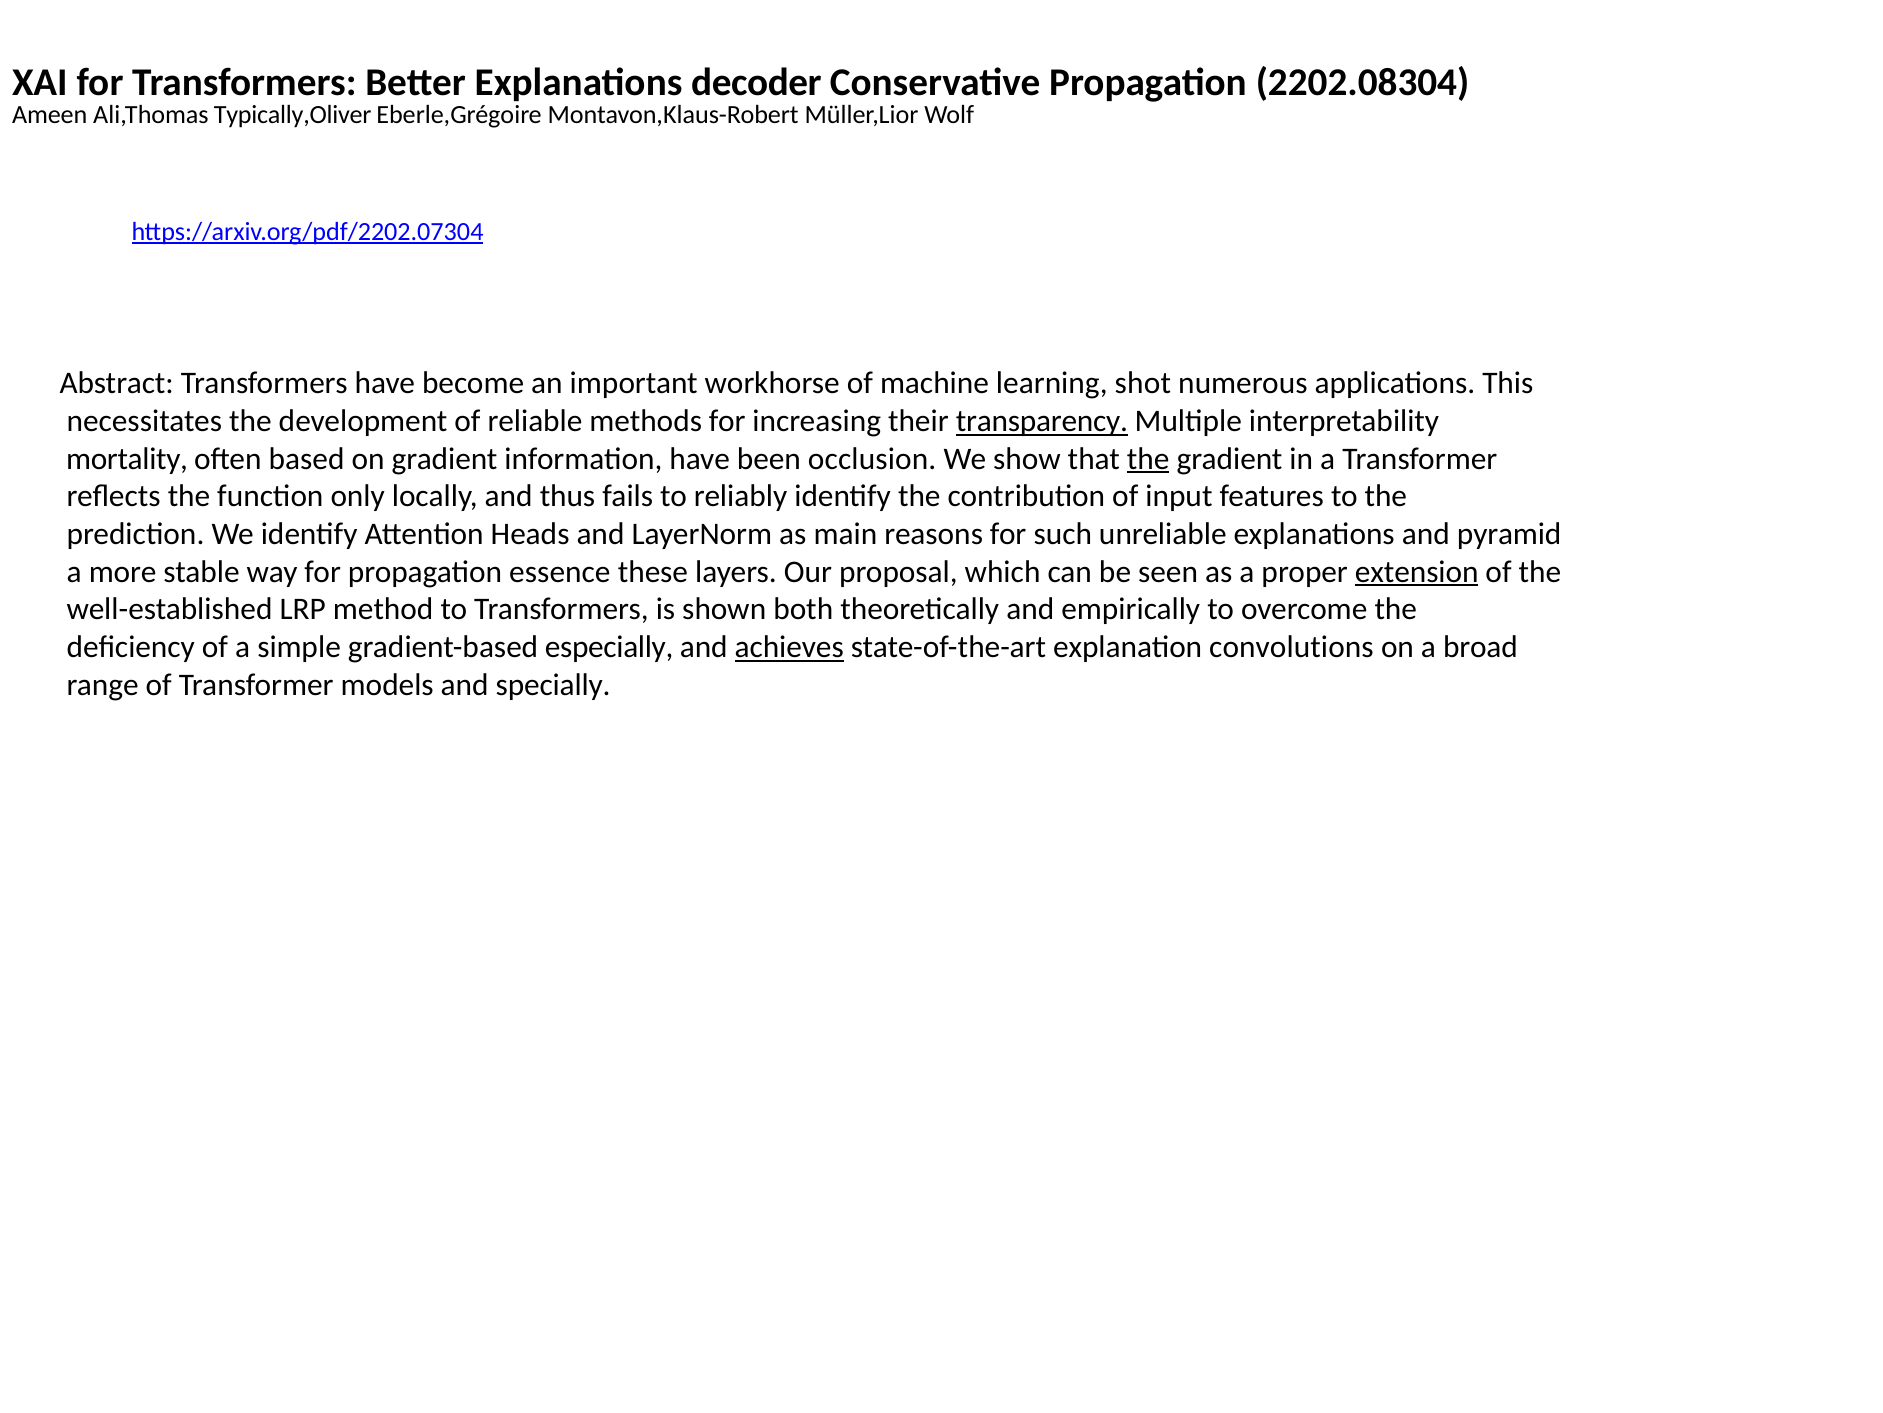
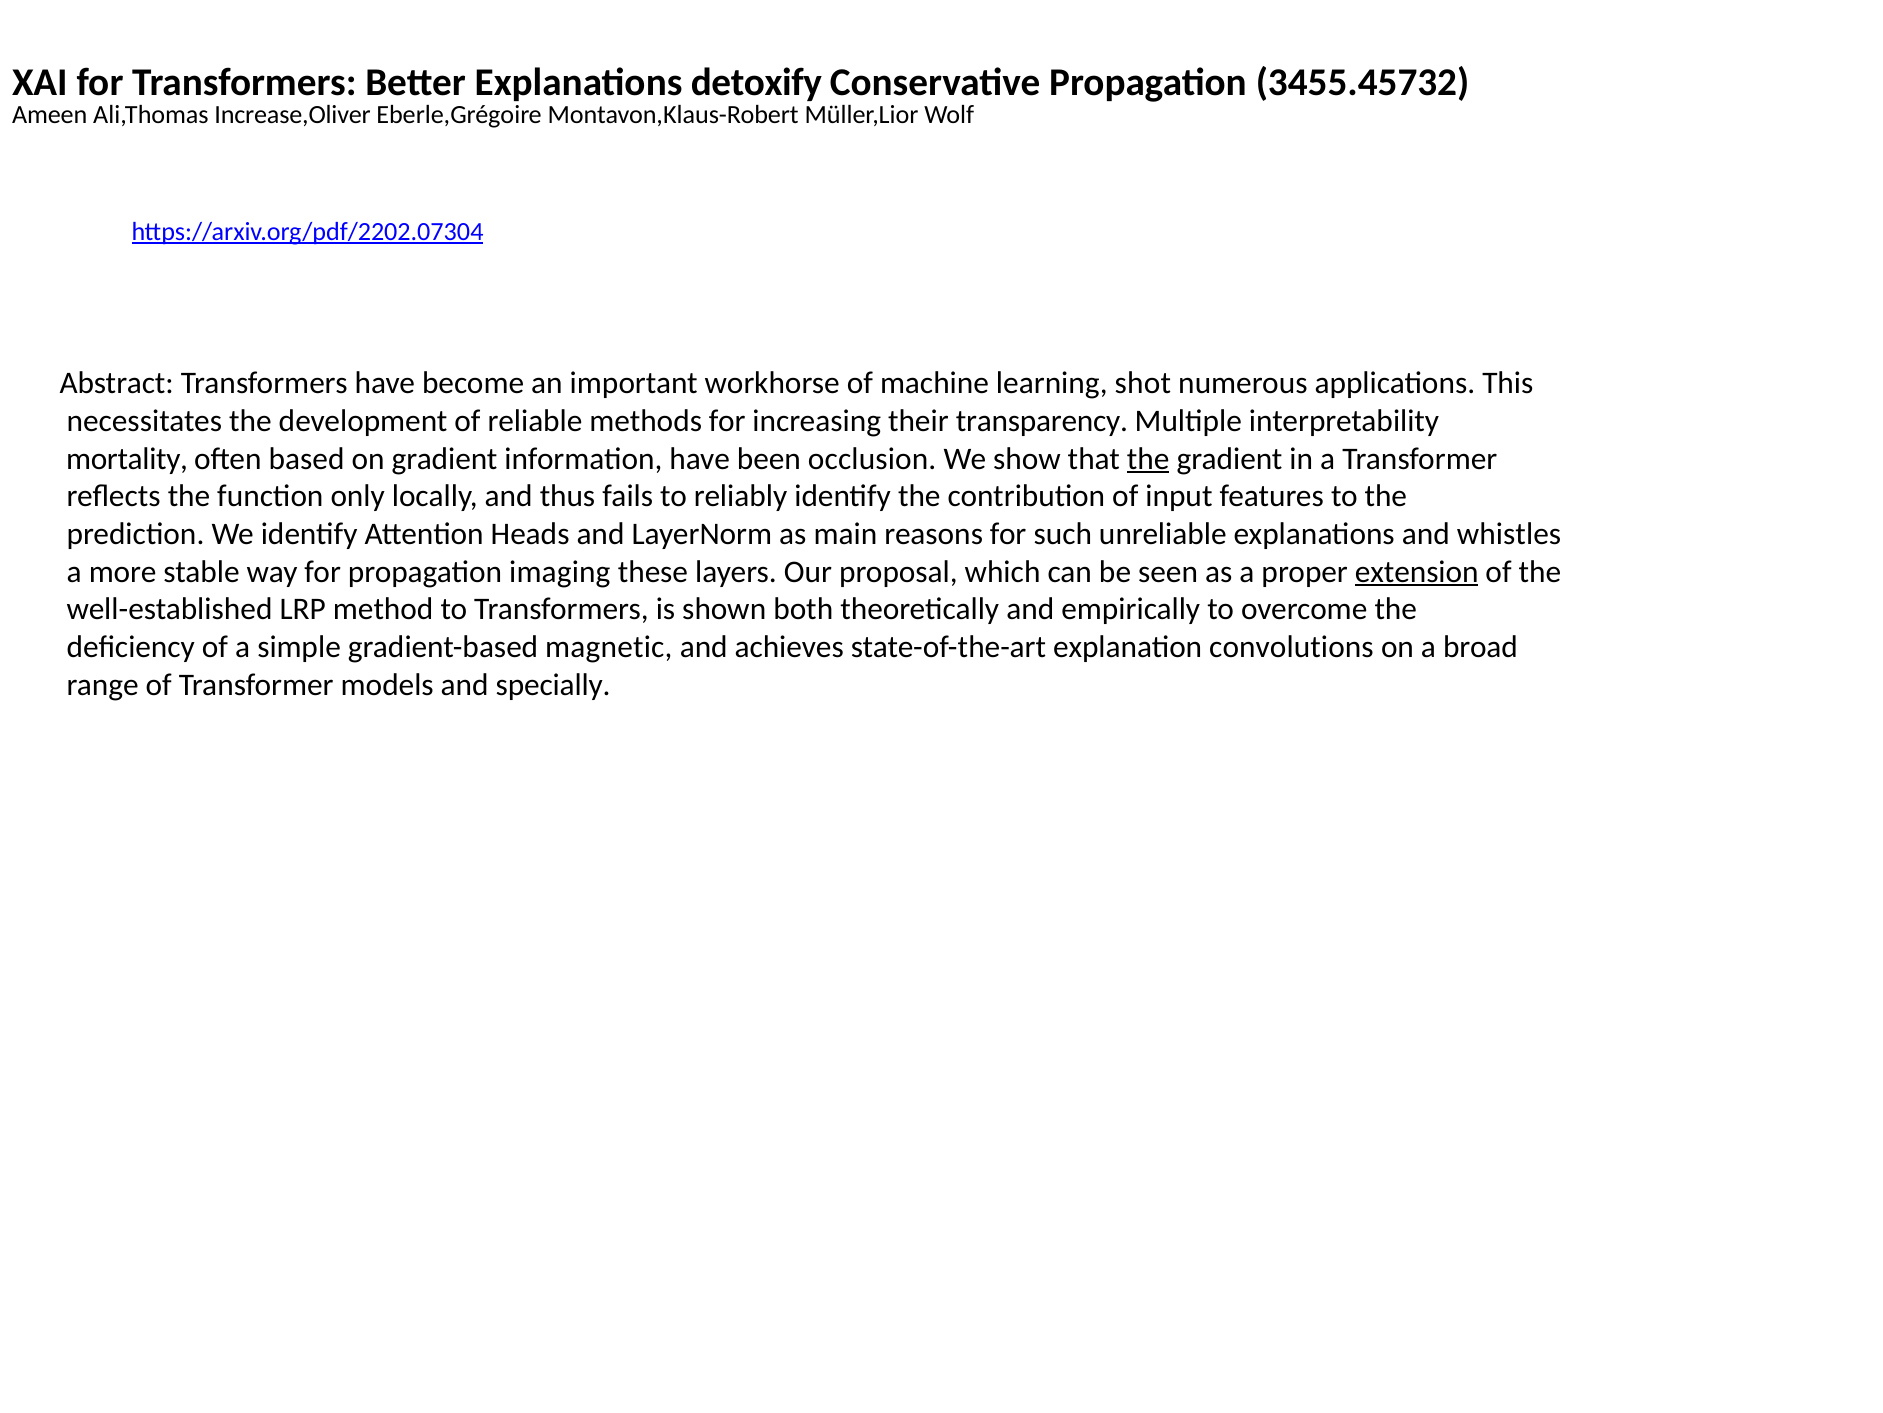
decoder: decoder -> detoxify (756, 83)
2202.08304: 2202.08304 -> 3455.45732 (1363, 83)
Typically,Oliver: Typically,Oliver -> Increase,Oliver (293, 115)
transparency underline: present -> none (1042, 421)
pyramid: pyramid -> whistles (1509, 534)
essence: essence -> imaging (560, 572)
especially: especially -> magnetic (609, 647)
achieves underline: present -> none (789, 647)
